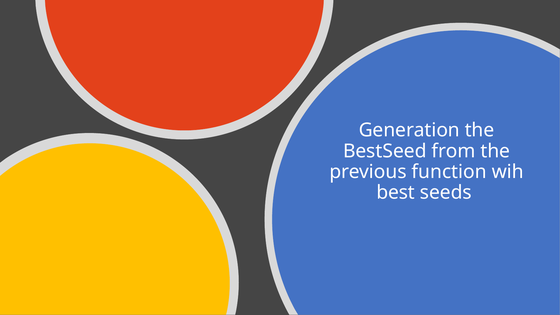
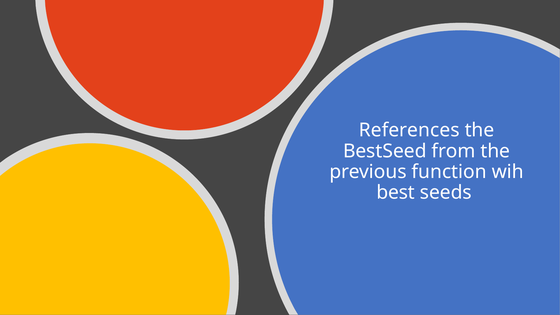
Generation: Generation -> References (409, 130)
